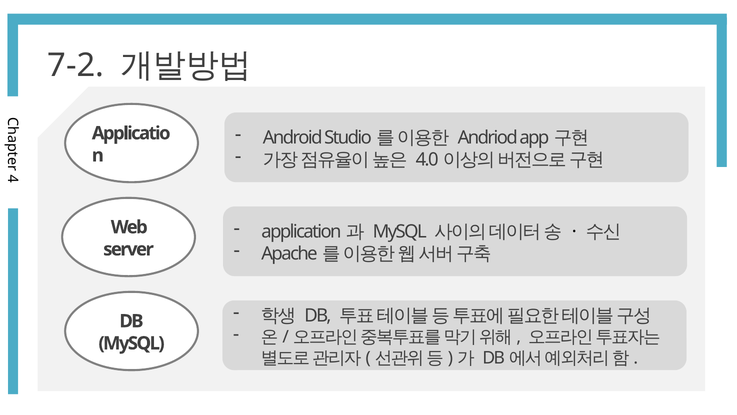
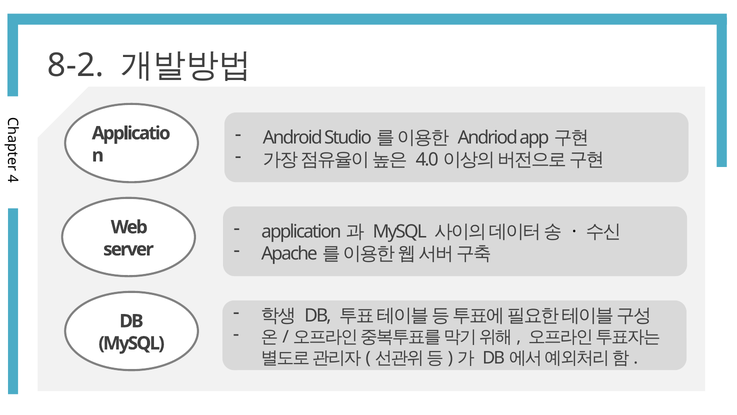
7-2: 7-2 -> 8-2 (76, 65)
